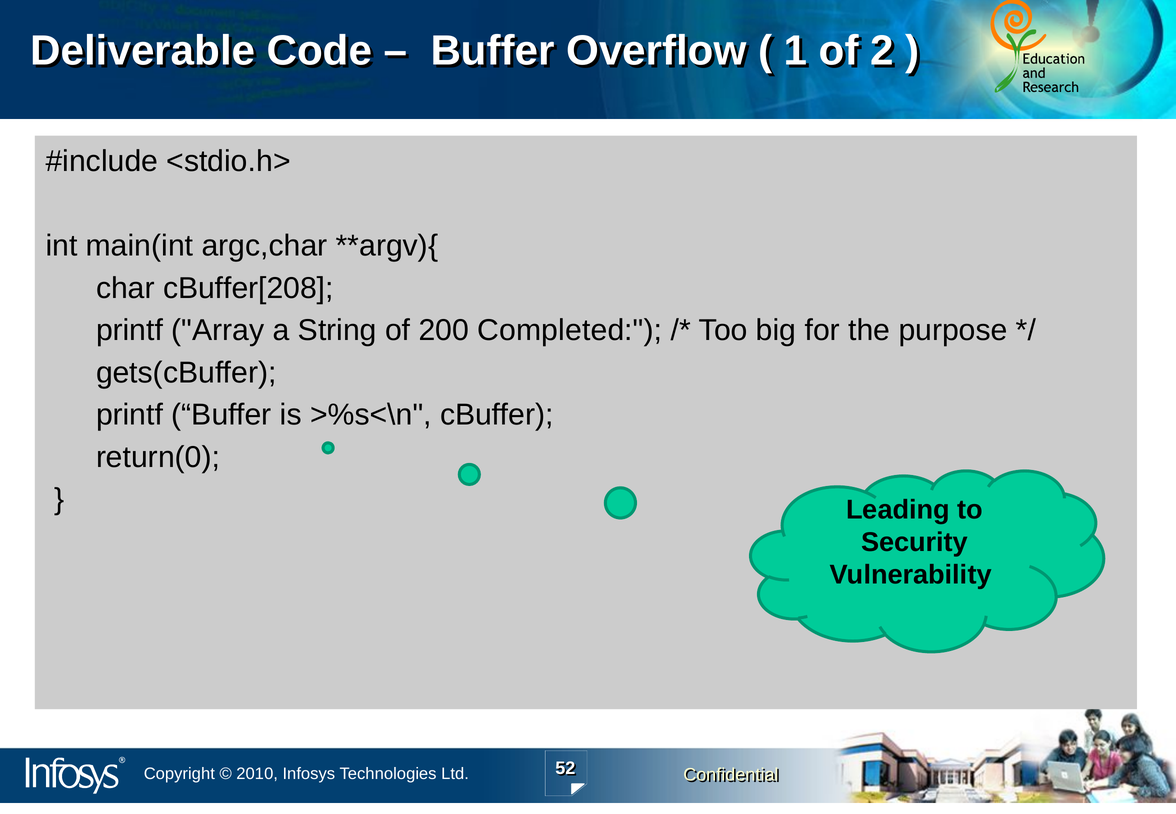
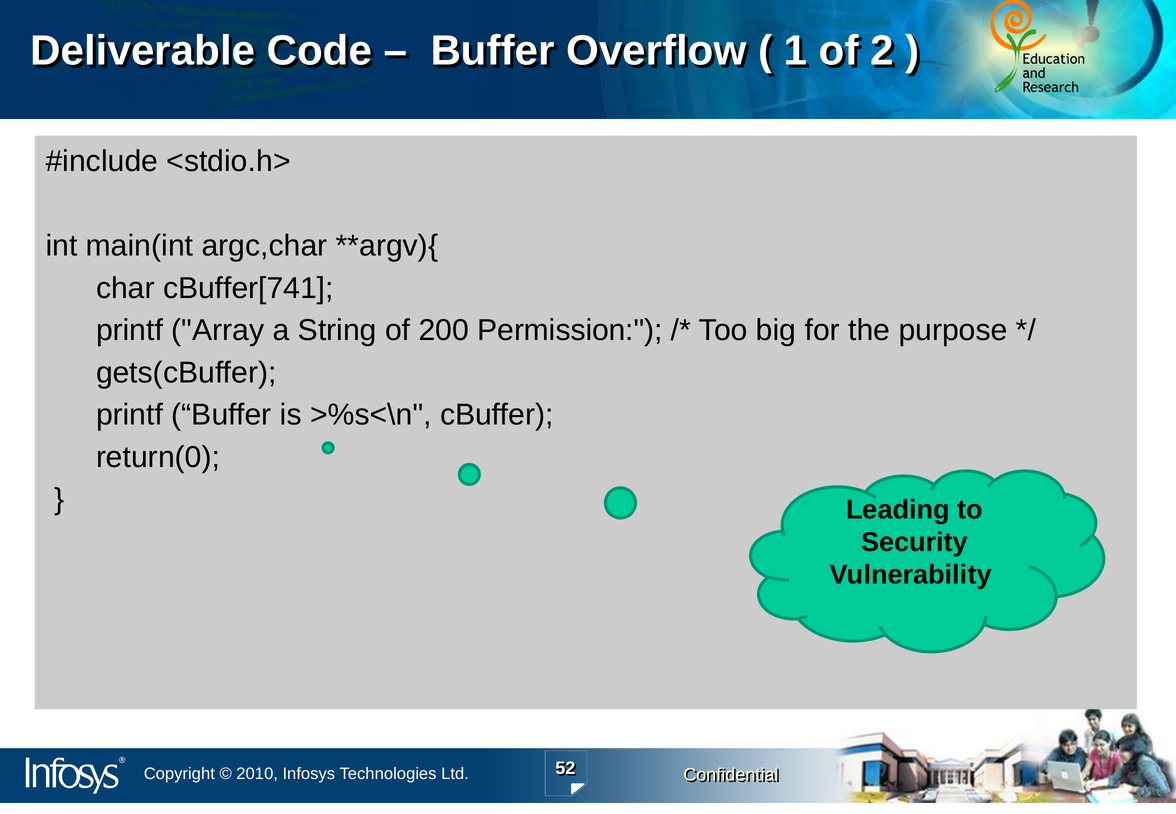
cBuffer[208: cBuffer[208 -> cBuffer[741 (248, 288)
Completed: Completed -> Permission (570, 330)
